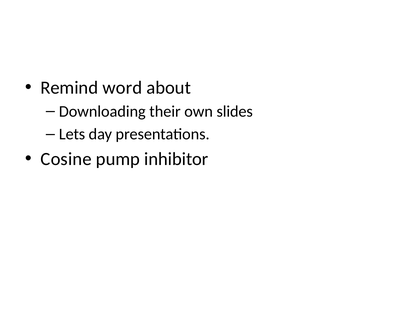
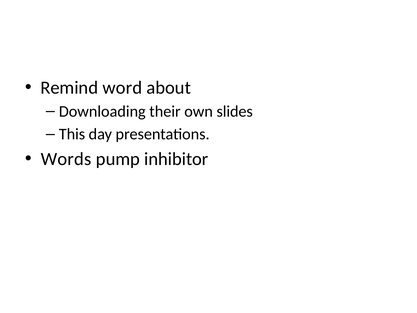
Lets: Lets -> This (72, 134)
Cosine: Cosine -> Words (66, 159)
